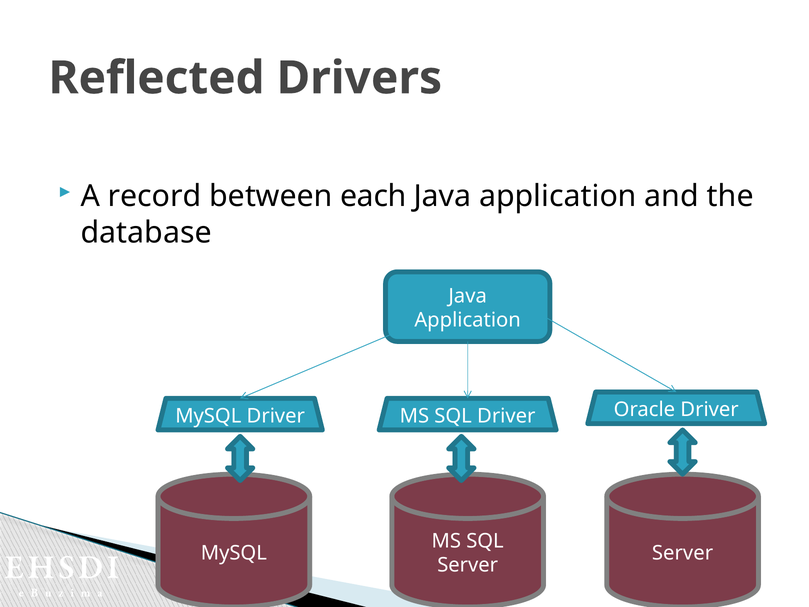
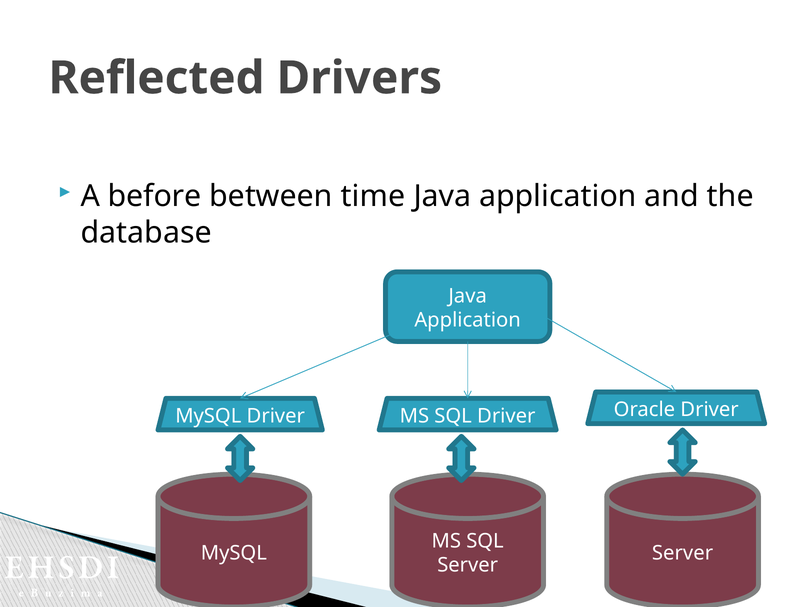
record: record -> before (155, 196)
each: each -> time (373, 196)
